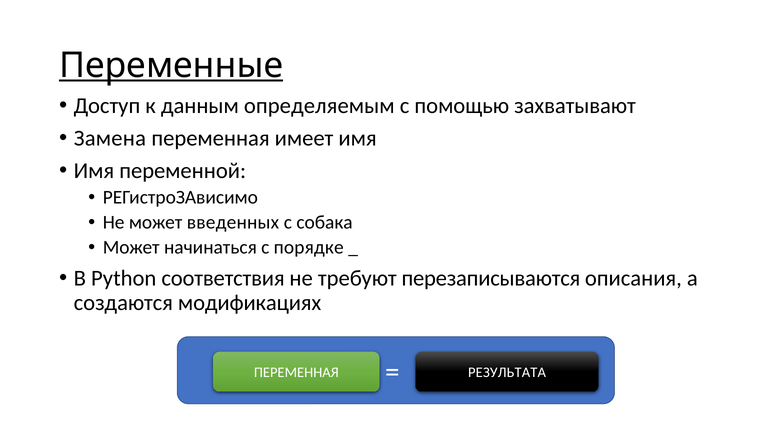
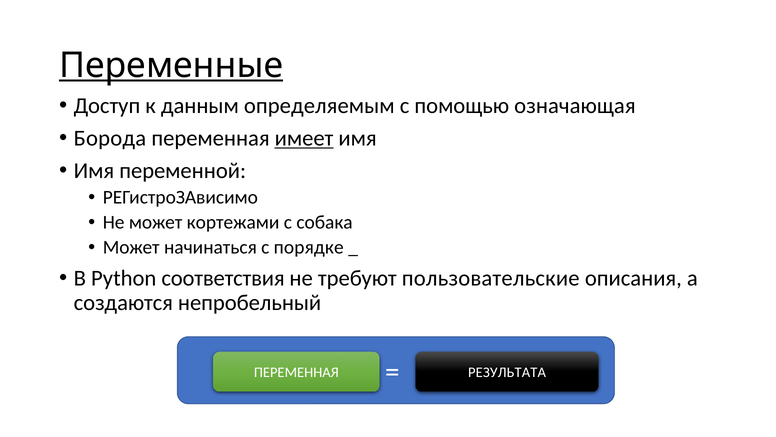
захватывают: захватывают -> означающая (575, 105)
Замена: Замена -> Борода (110, 138)
имеет underline: none -> present (304, 138)
введенных: введенных -> кортежами (233, 222)
перезаписываются: перезаписываются -> пользовательские (491, 278)
модификациях: модификациях -> непробельный (250, 302)
